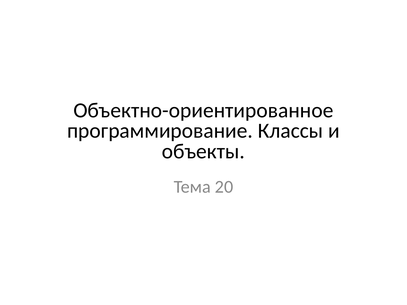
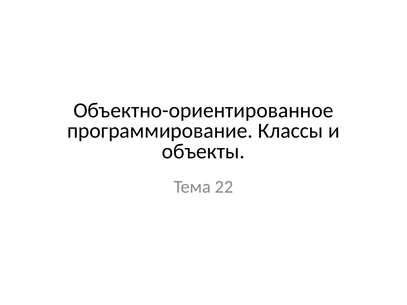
20: 20 -> 22 (224, 187)
